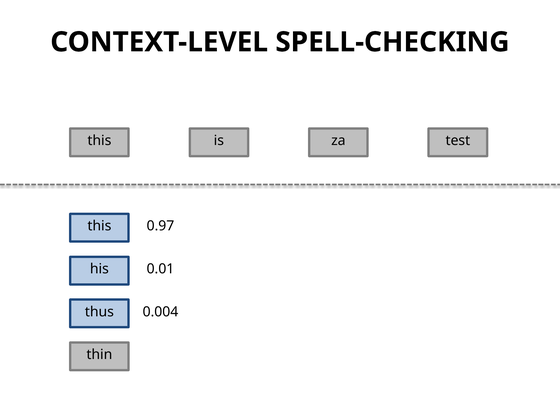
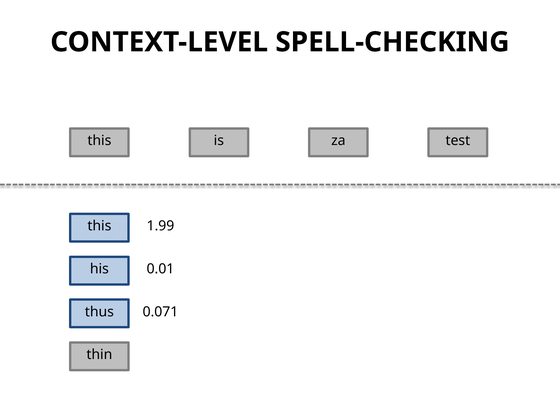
0.97: 0.97 -> 1.99 (160, 226)
0.004: 0.004 -> 0.071 (160, 312)
